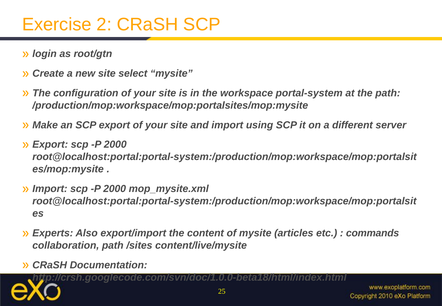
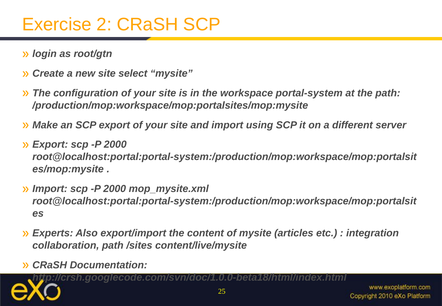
commands: commands -> integration (373, 233)
